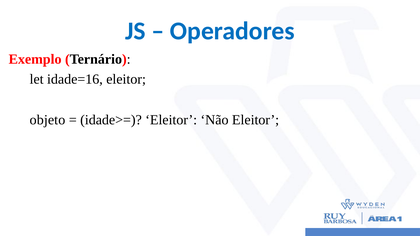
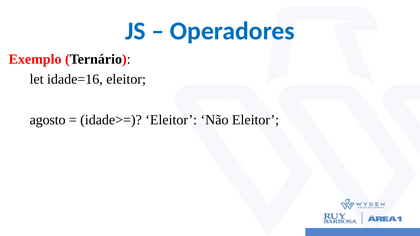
objeto: objeto -> agosto (48, 120)
